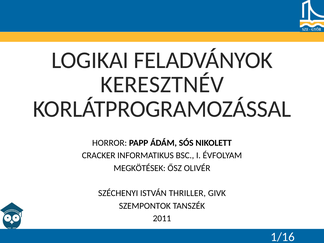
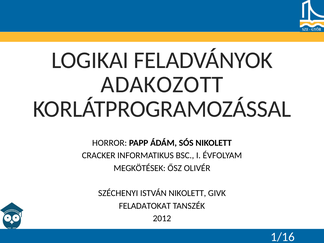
KERESZTNÉV: KERESZTNÉV -> ADAKOZOTT (162, 85)
ISTVÁN THRILLER: THRILLER -> NIKOLETT (187, 193)
SZEMPONTOK: SZEMPONTOK -> FELADATOKAT (145, 206)
2011: 2011 -> 2012 (162, 218)
